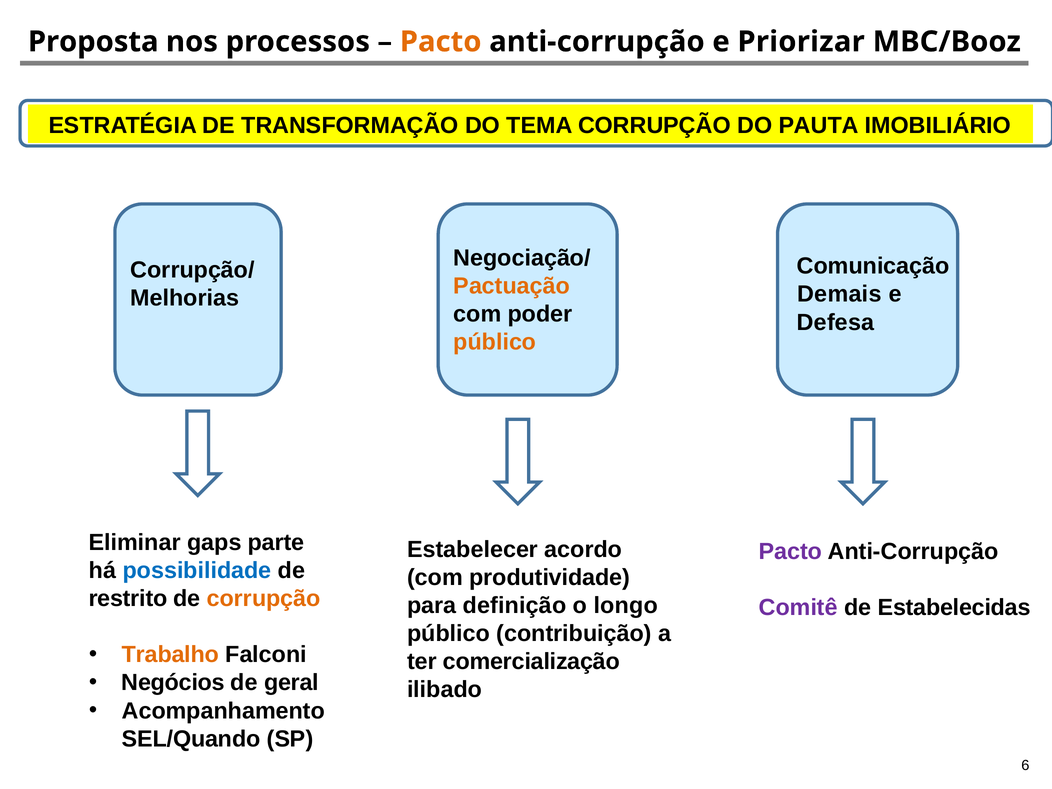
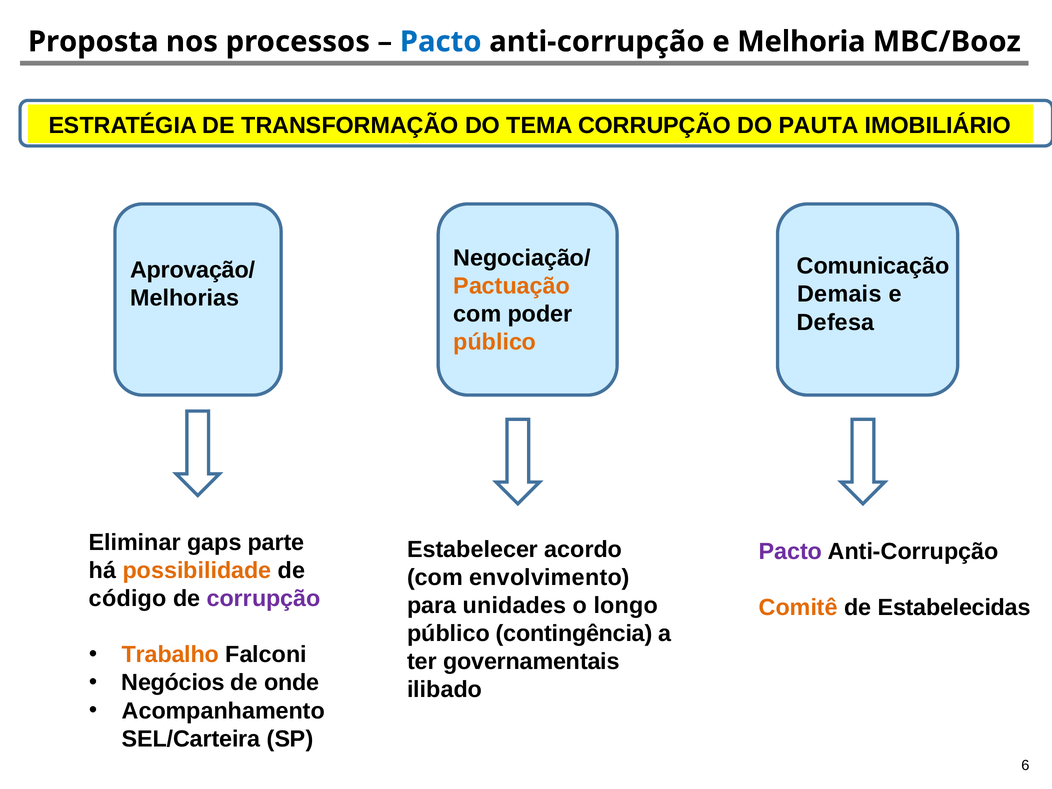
Pacto colour: orange -> blue (441, 42)
Priorizar: Priorizar -> Melhoria (801, 42)
Corrupção/: Corrupção/ -> Aprovação/ (193, 270)
possibilidade colour: blue -> orange (197, 571)
produtividade: produtividade -> envolvimento (549, 578)
restrito: restrito -> código (128, 599)
corrupção colour: orange -> purple (264, 599)
definição: definição -> unidades (515, 606)
Comitê colour: purple -> orange (798, 608)
contribuição: contribuição -> contingência (574, 634)
comercialização: comercialização -> governamentais (531, 662)
geral: geral -> onde (292, 683)
SEL/Quando: SEL/Quando -> SEL/Carteira (191, 739)
